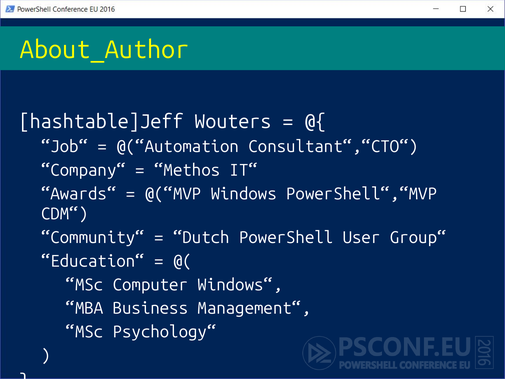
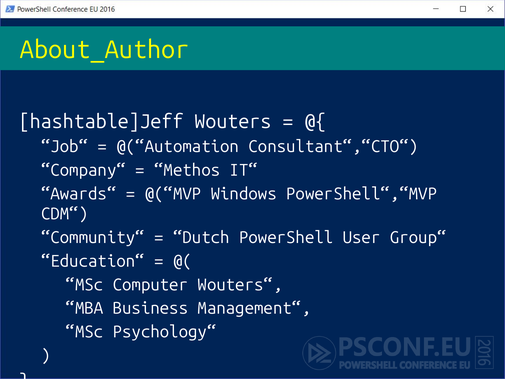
Windows“: Windows“ -> Wouters“ (240, 285)
